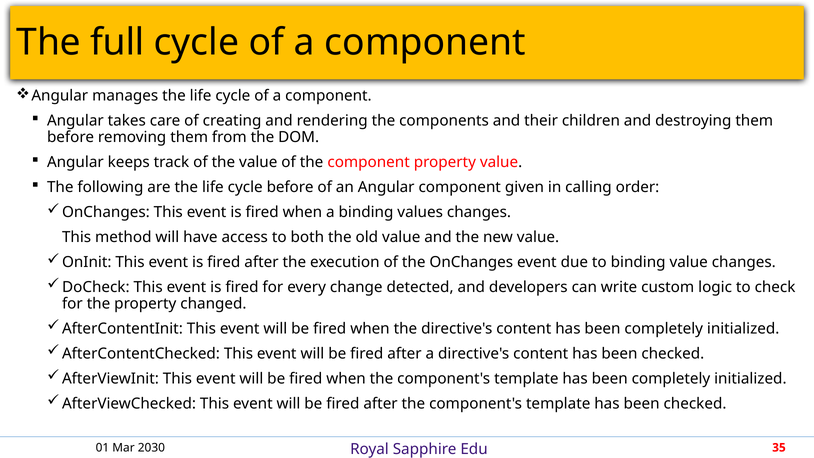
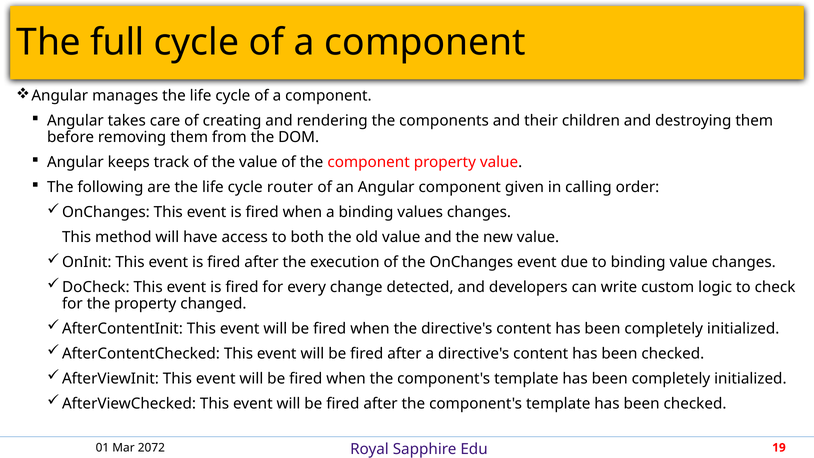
cycle before: before -> router (290, 187)
2030: 2030 -> 2072 (151, 448)
35: 35 -> 19 (779, 448)
